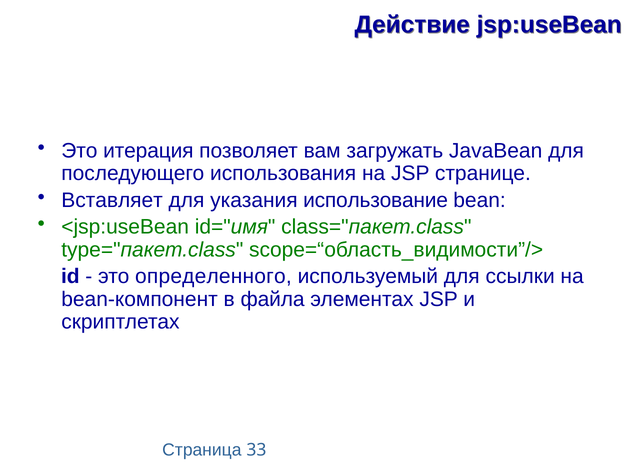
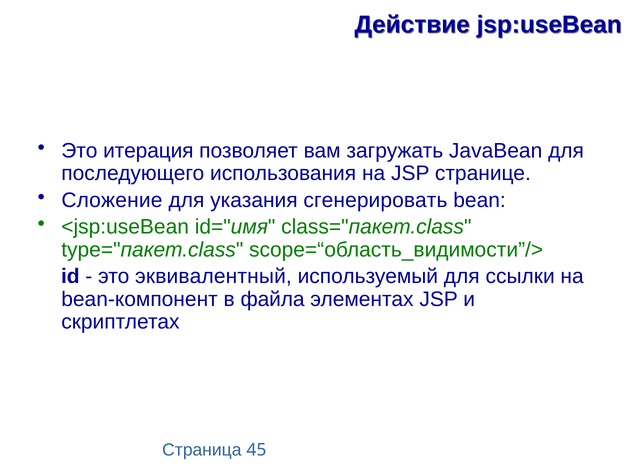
Вставляет: Вставляет -> Сложение (112, 200)
использование: использование -> сгенерировать (375, 200)
определенного: определенного -> эквивалентный (213, 276)
33: 33 -> 45 (256, 450)
